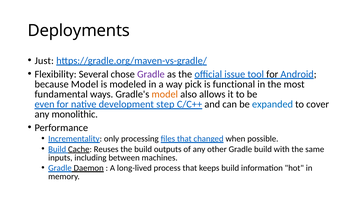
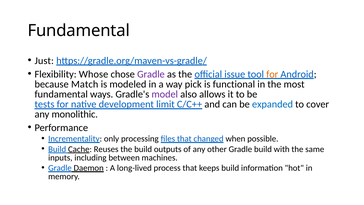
Deployments: Deployments -> Fundamental (79, 31)
Several: Several -> Whose (94, 74)
for colour: black -> orange (272, 74)
because Model: Model -> Match (85, 84)
model colour: orange -> purple (165, 94)
even: even -> tests (45, 104)
step: step -> limit (165, 104)
